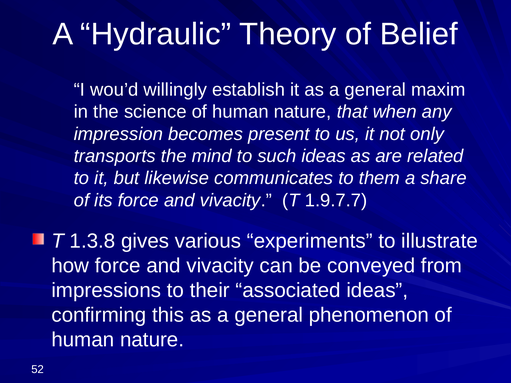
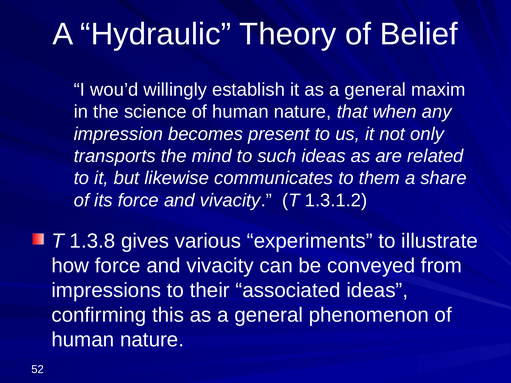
1.9.7.7: 1.9.7.7 -> 1.3.1.2 (336, 200)
